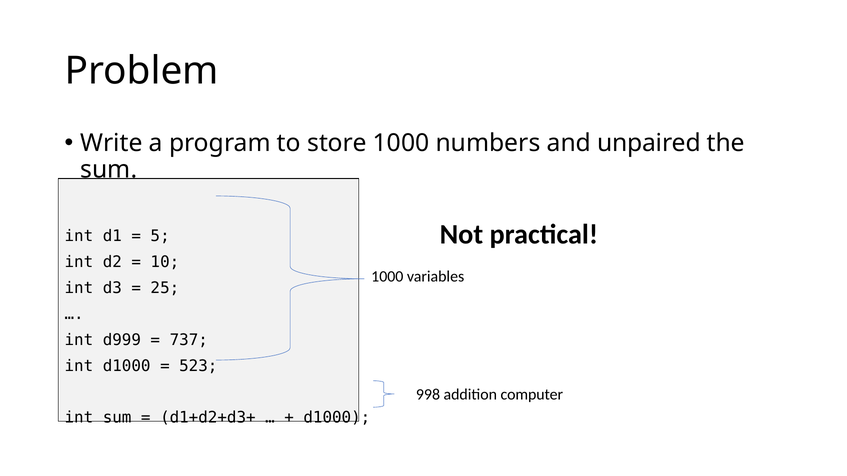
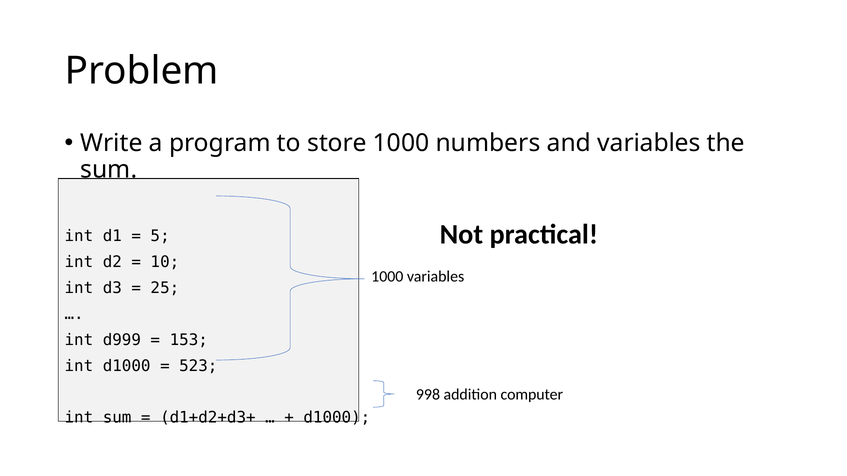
and unpaired: unpaired -> variables (649, 143)
737: 737 -> 153 (189, 340)
